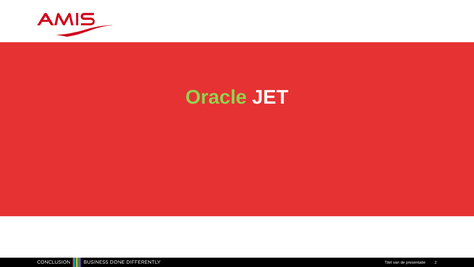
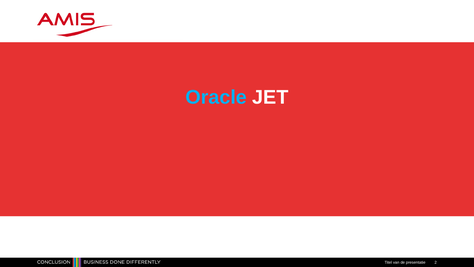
Oracle colour: light green -> light blue (216, 97)
